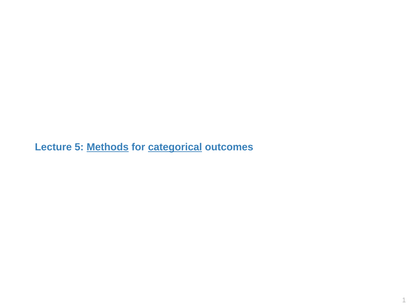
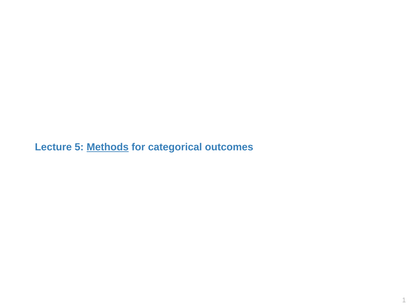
categorical underline: present -> none (175, 147)
